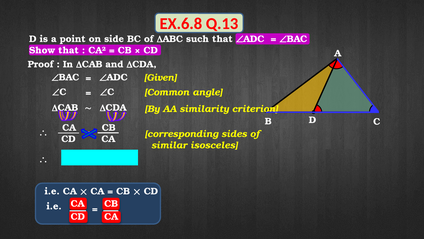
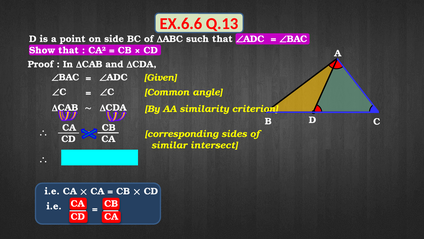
EX.6.8: EX.6.8 -> EX.6.6 (181, 24)
isosceles: isosceles -> intersect (214, 145)
